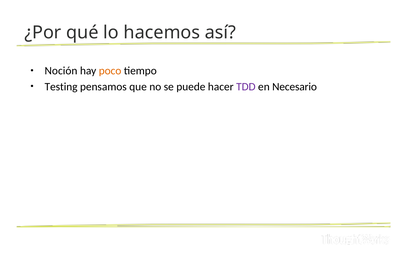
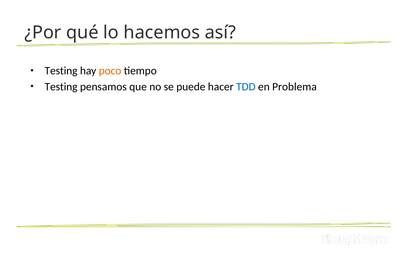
Noción: Noción -> Testing (61, 71)
TDD colour: purple -> blue (246, 87)
Necesario: Necesario -> Problema (294, 87)
